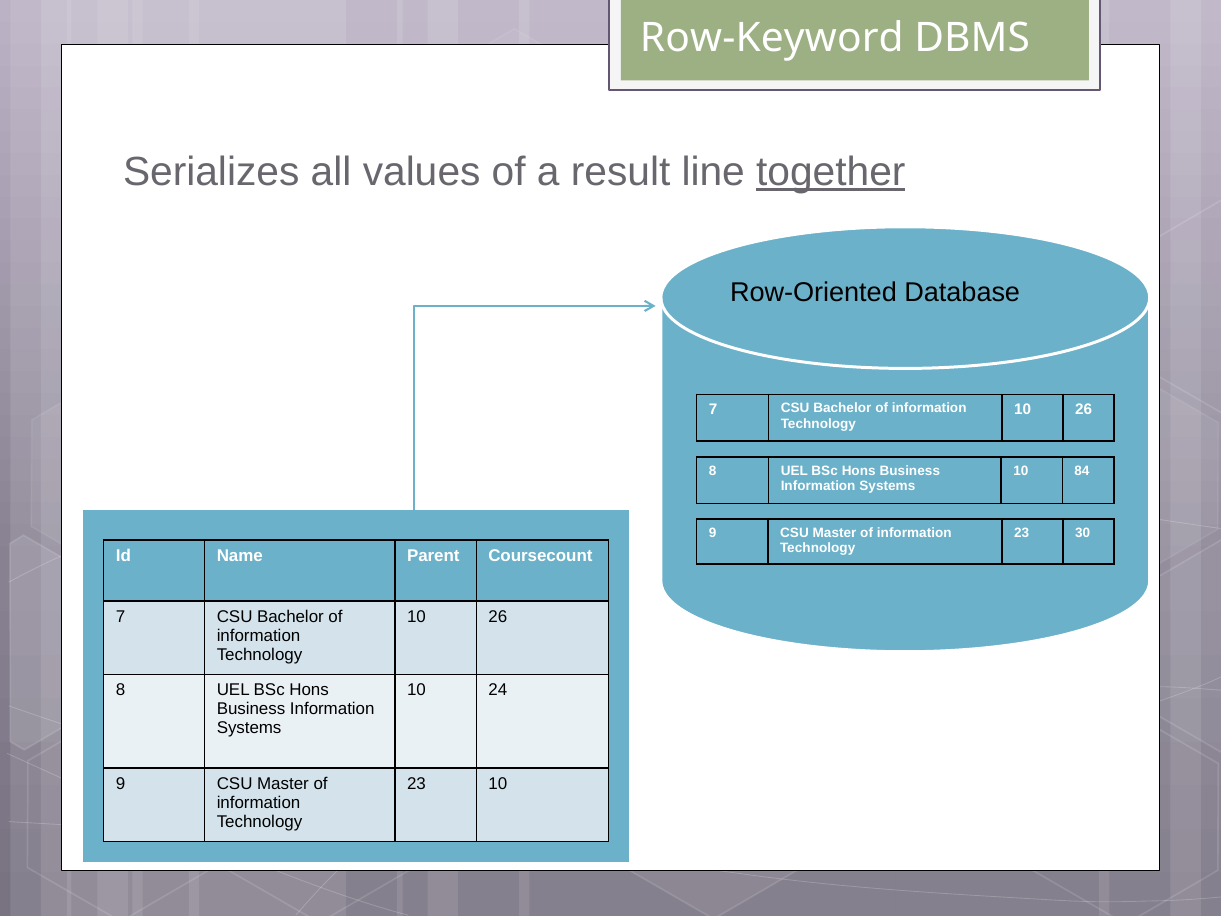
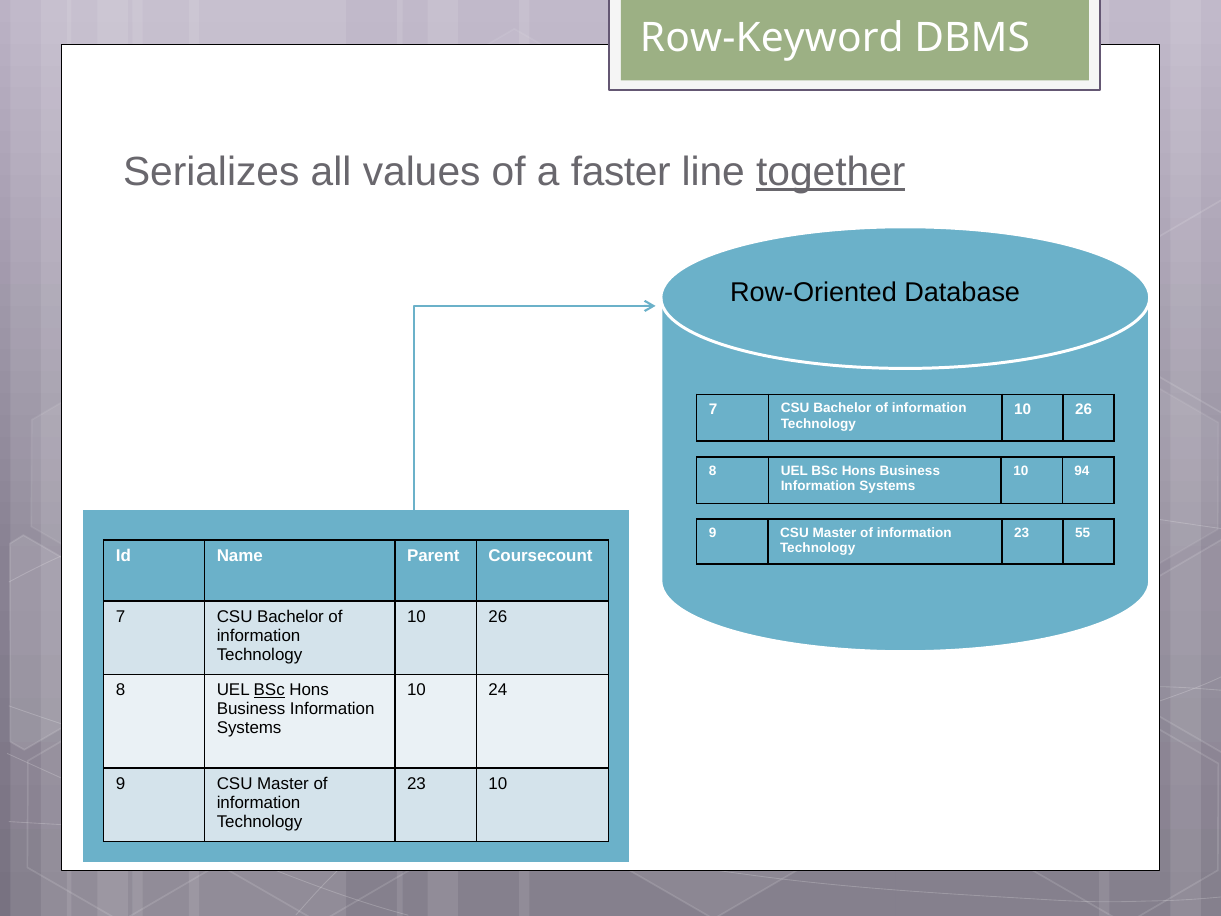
result: result -> faster (621, 172)
84: 84 -> 94 (1082, 471)
30: 30 -> 55 (1083, 533)
BSc underline: none -> present (269, 690)
